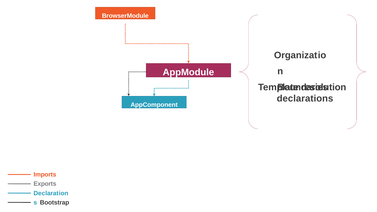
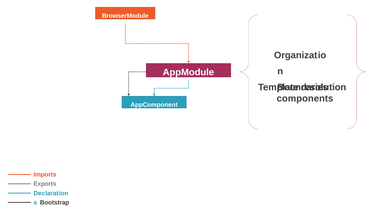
declarations: declarations -> components (305, 99)
